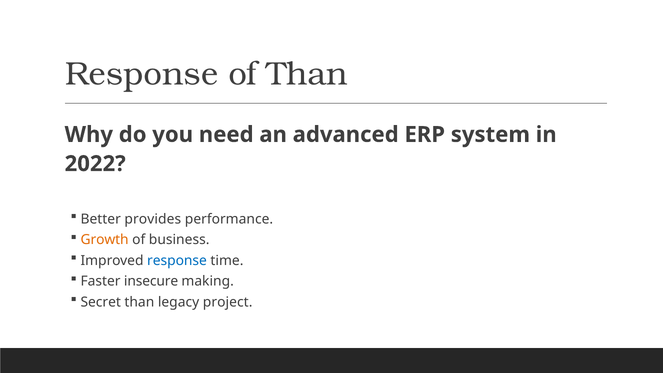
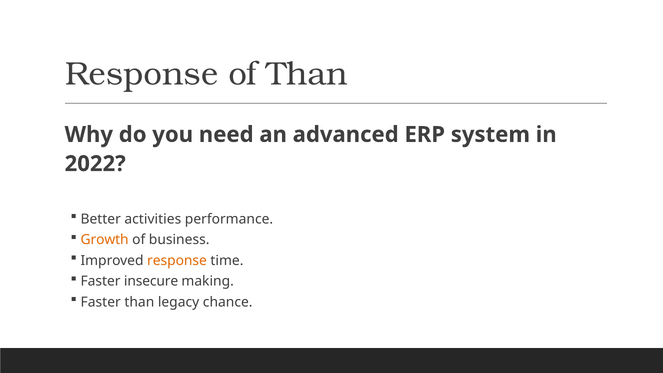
provides: provides -> activities (153, 219)
response colour: blue -> orange (177, 261)
Secret: Secret -> Faster (101, 302)
project: project -> chance (228, 302)
